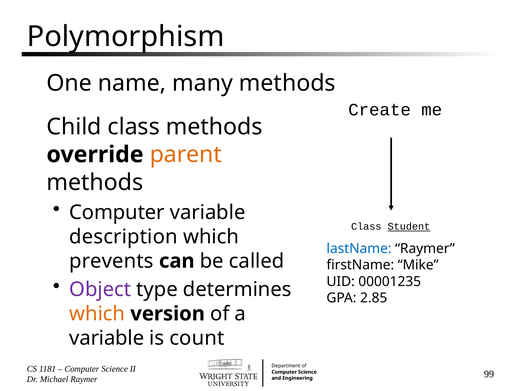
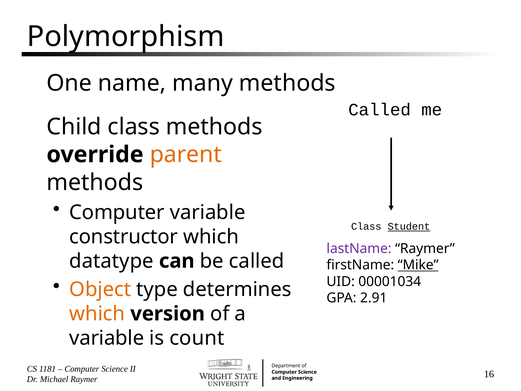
Create: Create -> Called (380, 110)
description: description -> constructor (124, 237)
lastName colour: blue -> purple (359, 248)
prevents: prevents -> datatype (111, 261)
Mike underline: none -> present (418, 265)
00001235: 00001235 -> 00001034 (390, 281)
Object colour: purple -> orange (100, 289)
2.85: 2.85 -> 2.91 (374, 298)
99: 99 -> 16 (489, 374)
